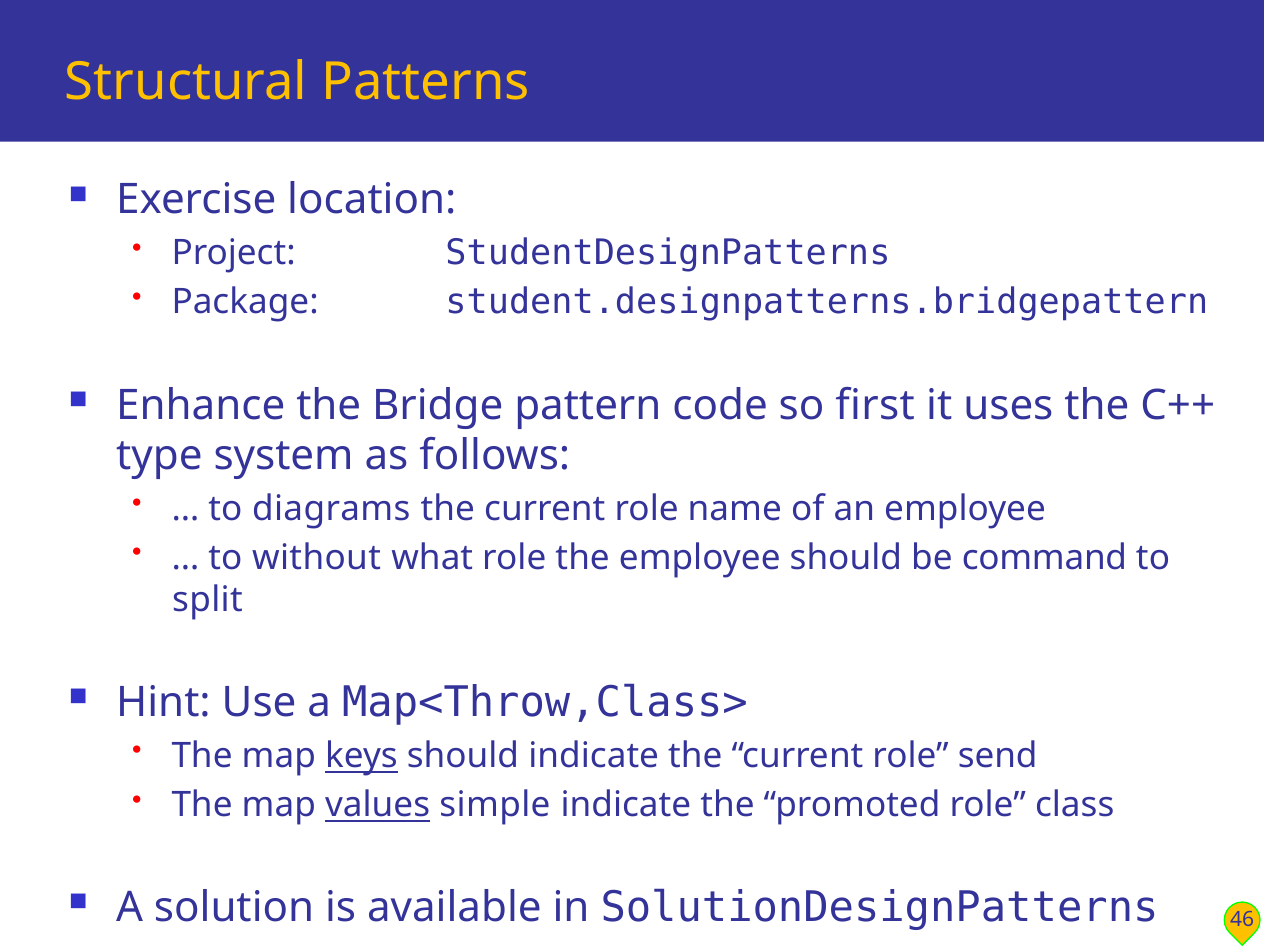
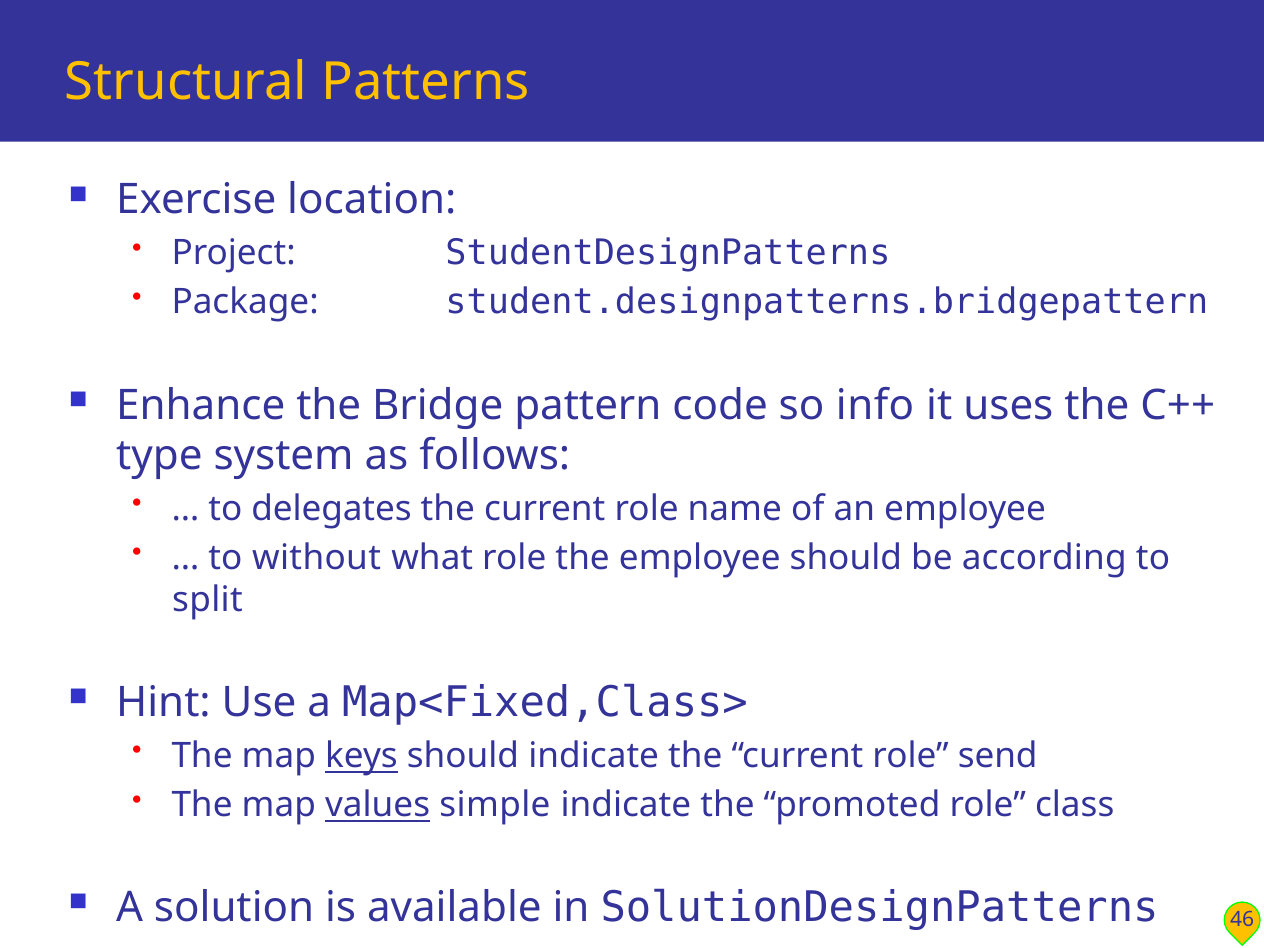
first: first -> info (875, 405)
diagrams: diagrams -> delegates (332, 509)
command: command -> according (1044, 558)
Map<Throw,Class>: Map<Throw,Class> -> Map<Fixed,Class> (545, 703)
